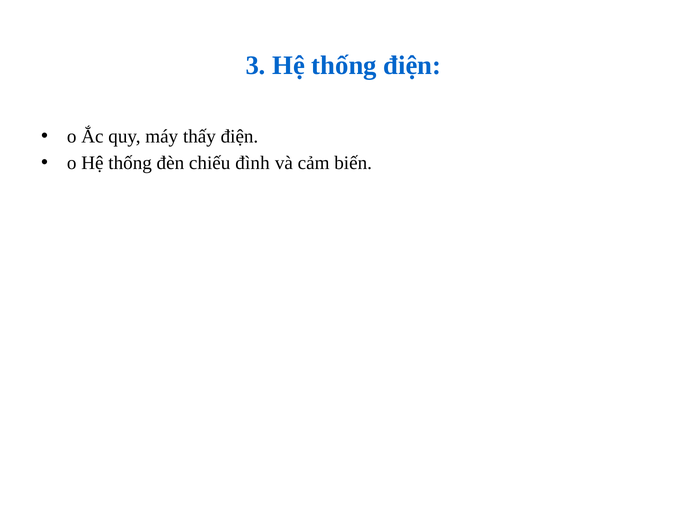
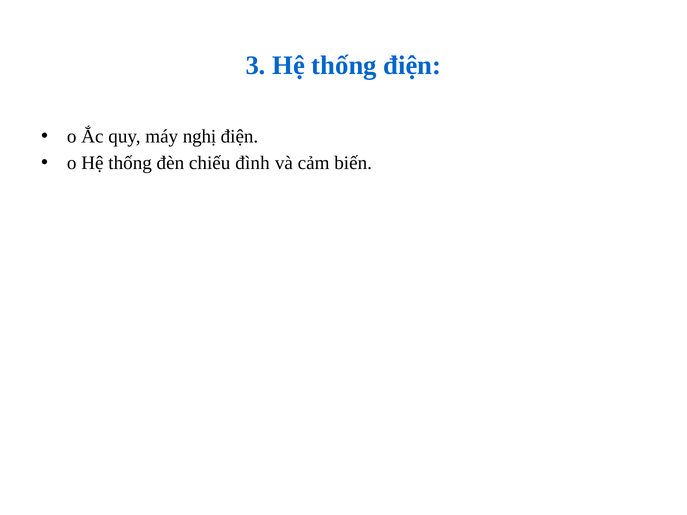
thấy: thấy -> nghị (200, 136)
